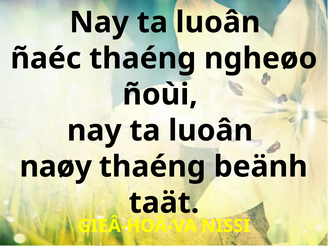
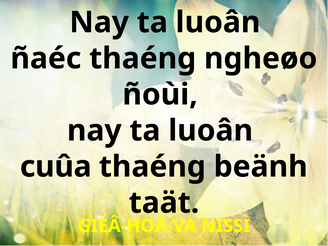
naøy: naøy -> cuûa (56, 167)
